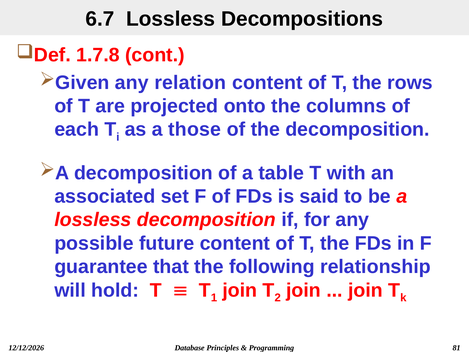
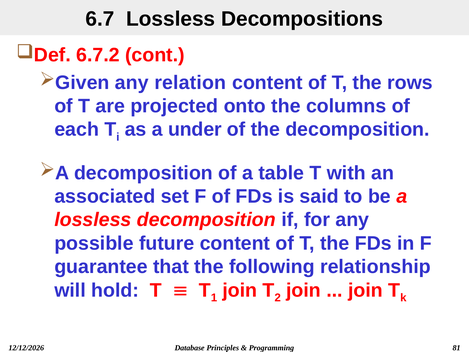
1.7.8: 1.7.8 -> 6.7.2 (98, 55)
those: those -> under (195, 129)
